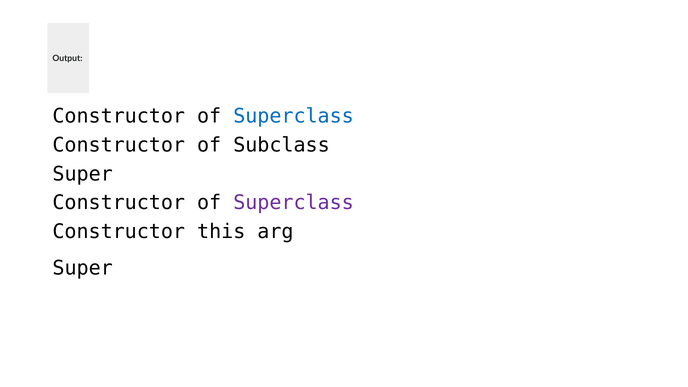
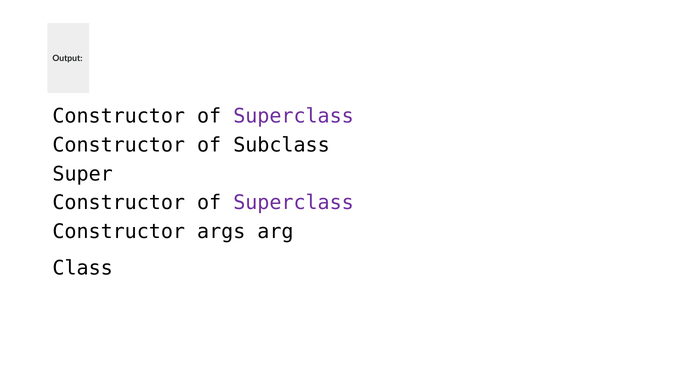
Superclass colour: blue -> purple (294, 116)
this: this -> args (221, 232)
Super: Super -> Class (83, 268)
